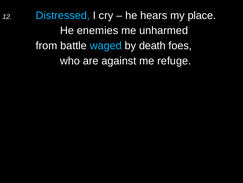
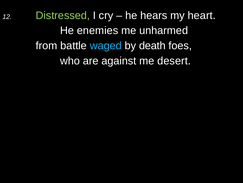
Distressed colour: light blue -> light green (63, 15)
place: place -> heart (202, 15)
refuge: refuge -> desert (174, 61)
